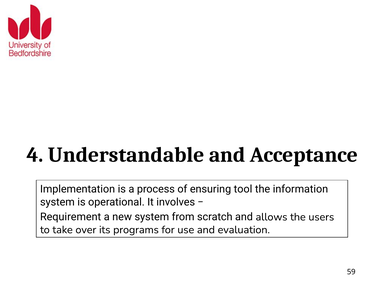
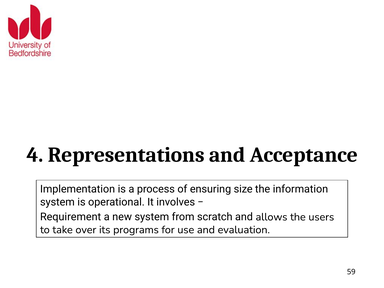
Understandable: Understandable -> Representations (126, 155)
tool: tool -> size (243, 189)
